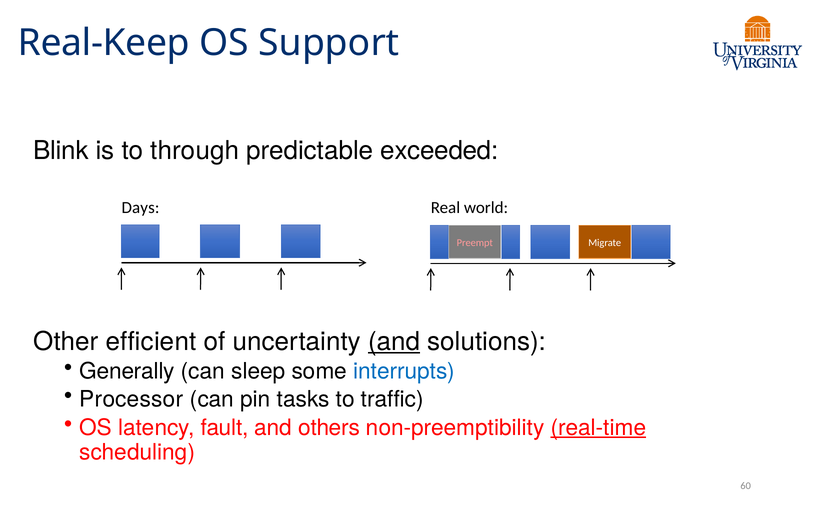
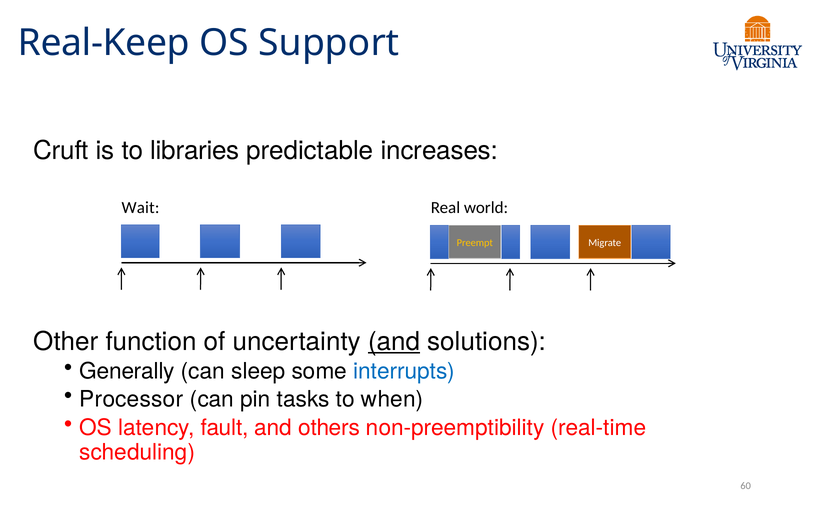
Blink: Blink -> Cruft (61, 151)
through: through -> libraries (195, 151)
exceeded: exceeded -> increases (439, 151)
Days: Days -> Wait (140, 208)
Preempt colour: pink -> yellow (475, 243)
efficient: efficient -> function (151, 342)
traffic: traffic -> when (392, 400)
real-time underline: present -> none (598, 428)
